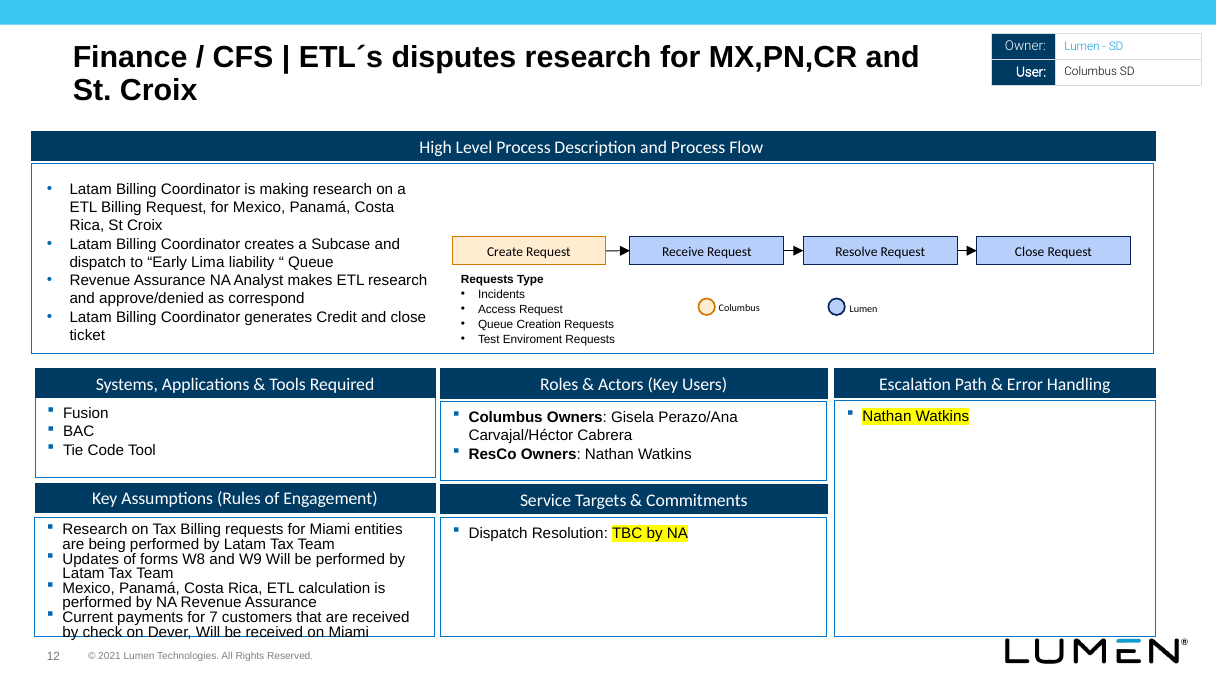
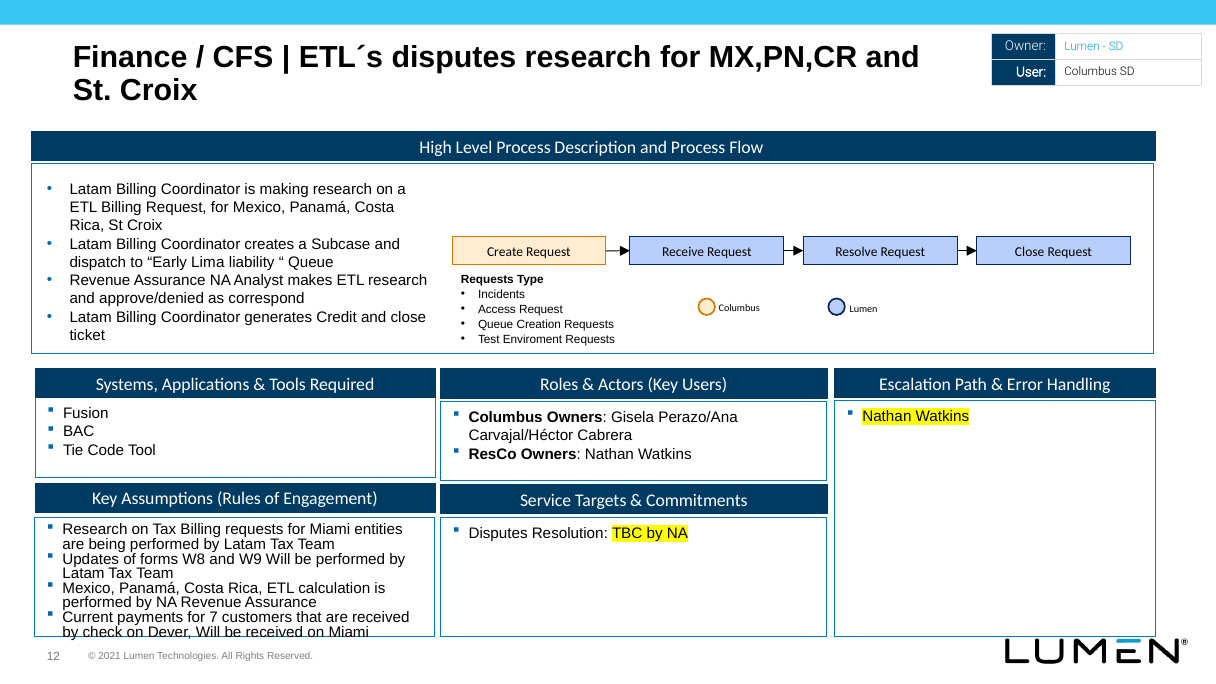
Dispatch: Dispatch -> Disputes (498, 533)
